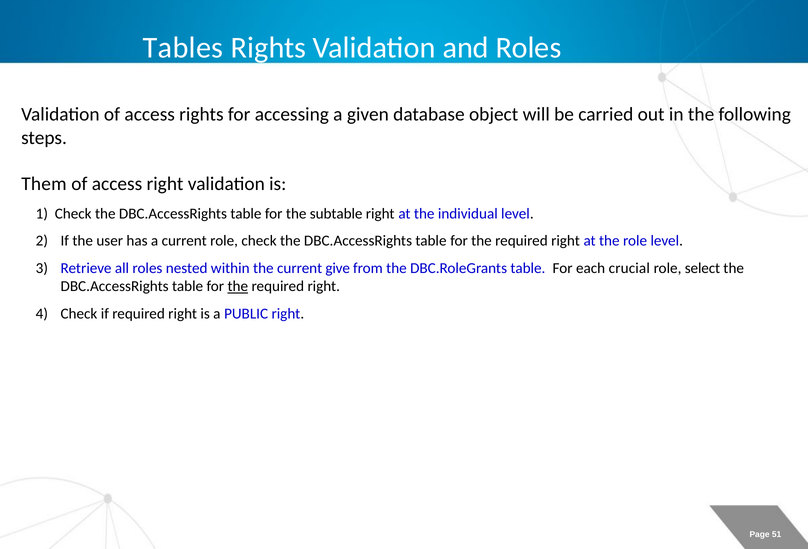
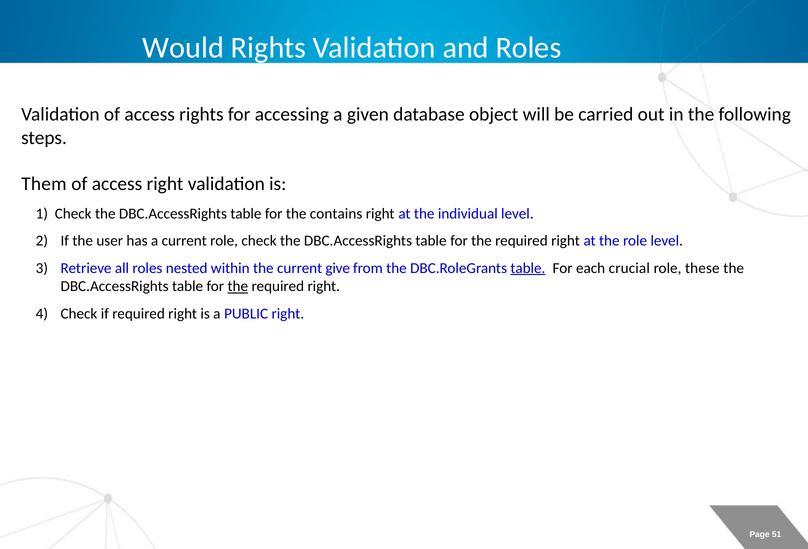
Tables: Tables -> Would (183, 48)
subtable: subtable -> contains (336, 213)
table underline: none -> present (528, 268)
select: select -> these (702, 268)
